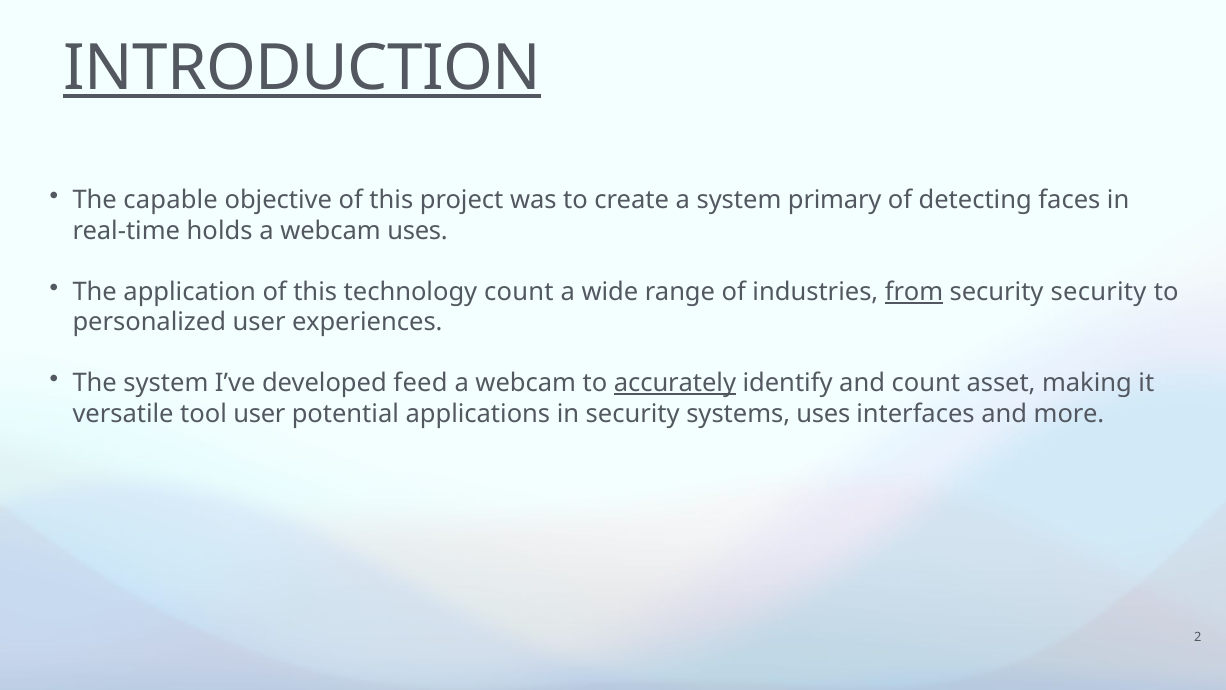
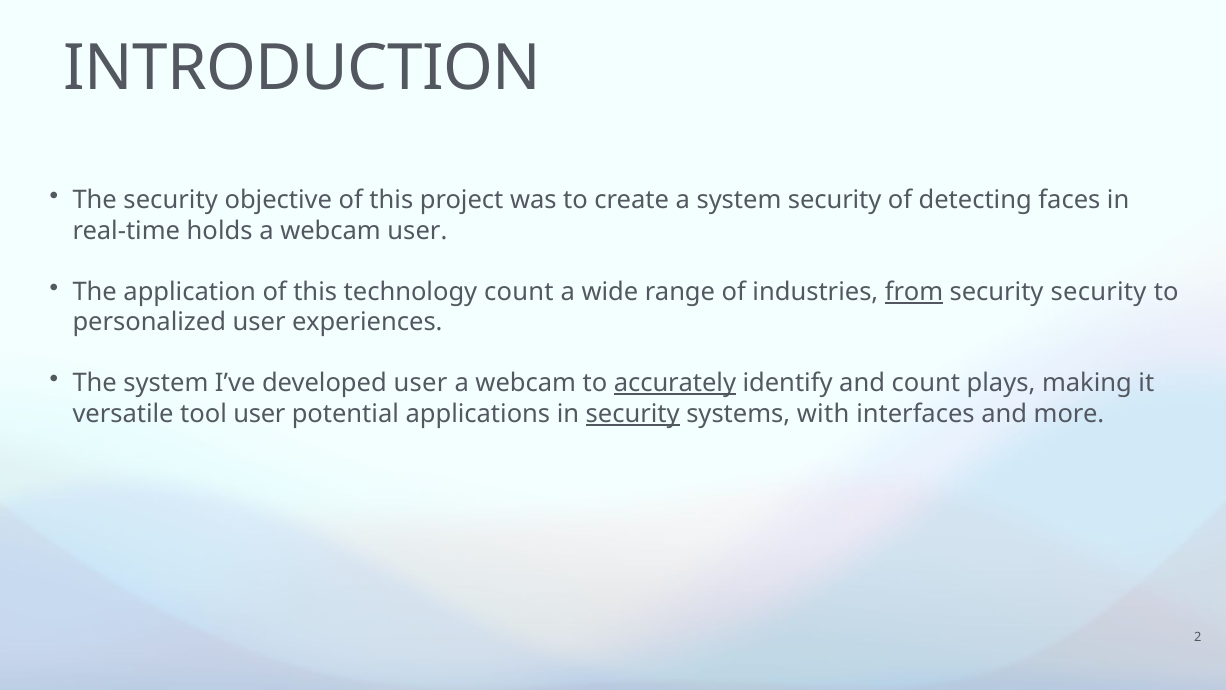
INTRODUCTION underline: present -> none (302, 69)
The capable: capable -> security (171, 200)
system primary: primary -> security (835, 200)
webcam uses: uses -> user (417, 231)
developed feed: feed -> user (421, 383)
asset: asset -> plays (1001, 383)
security underline: none -> present (633, 414)
systems uses: uses -> with (823, 414)
